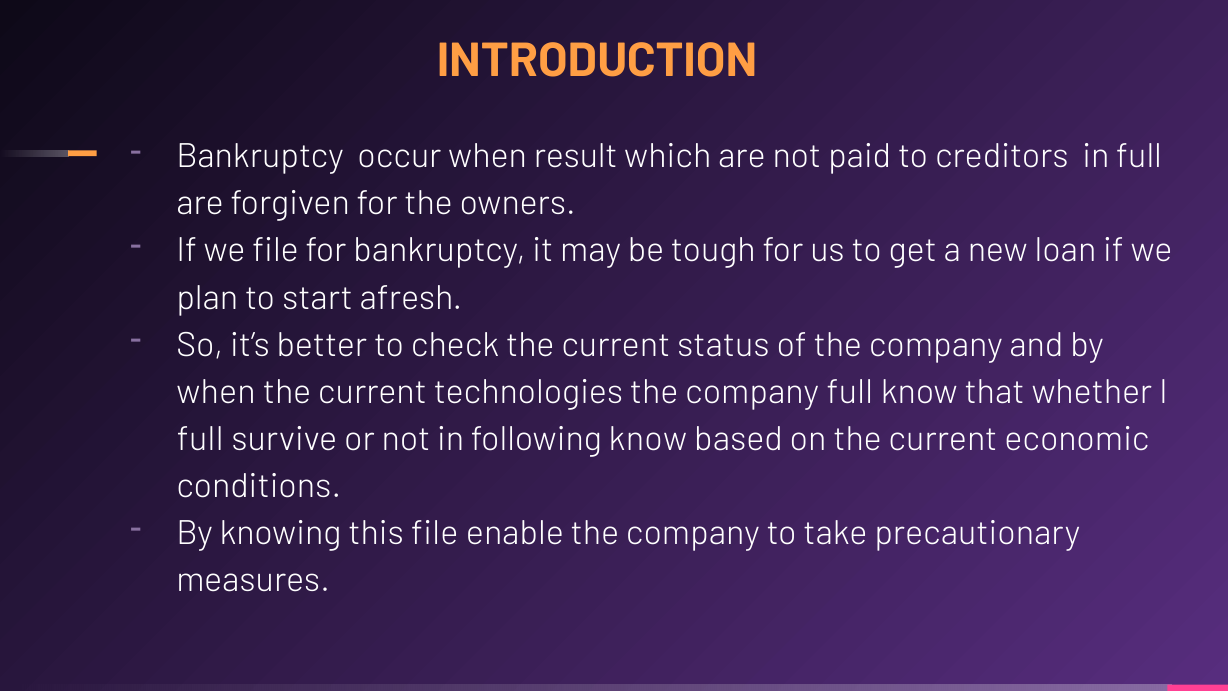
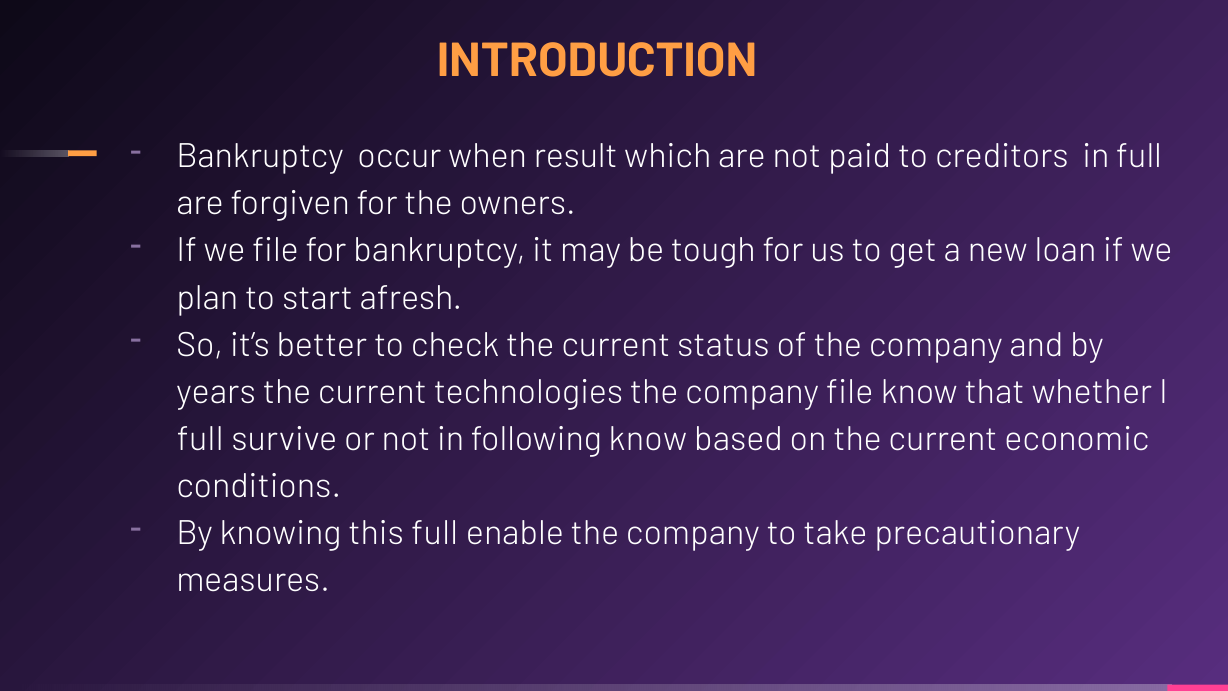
when: when -> years (216, 392)
company full: full -> file (850, 392)
this file: file -> full (435, 533)
